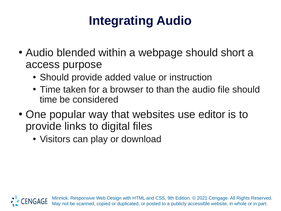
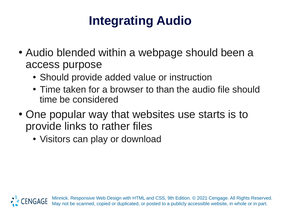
short: short -> been (233, 53)
editor: editor -> starts (212, 114)
digital: digital -> rather (116, 126)
